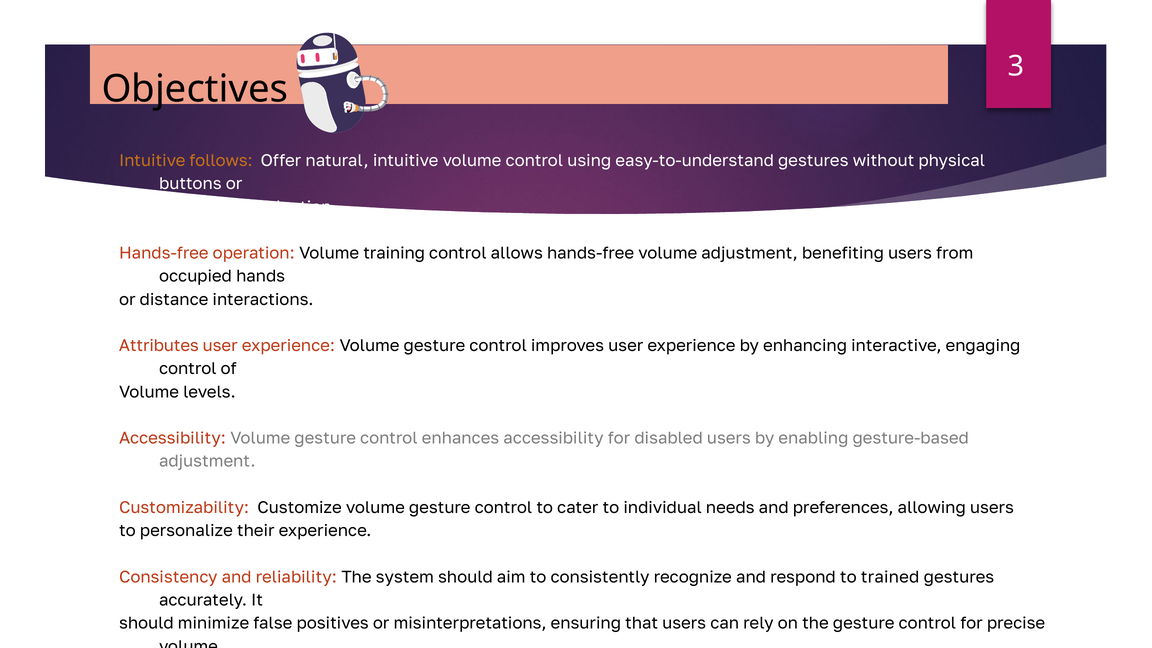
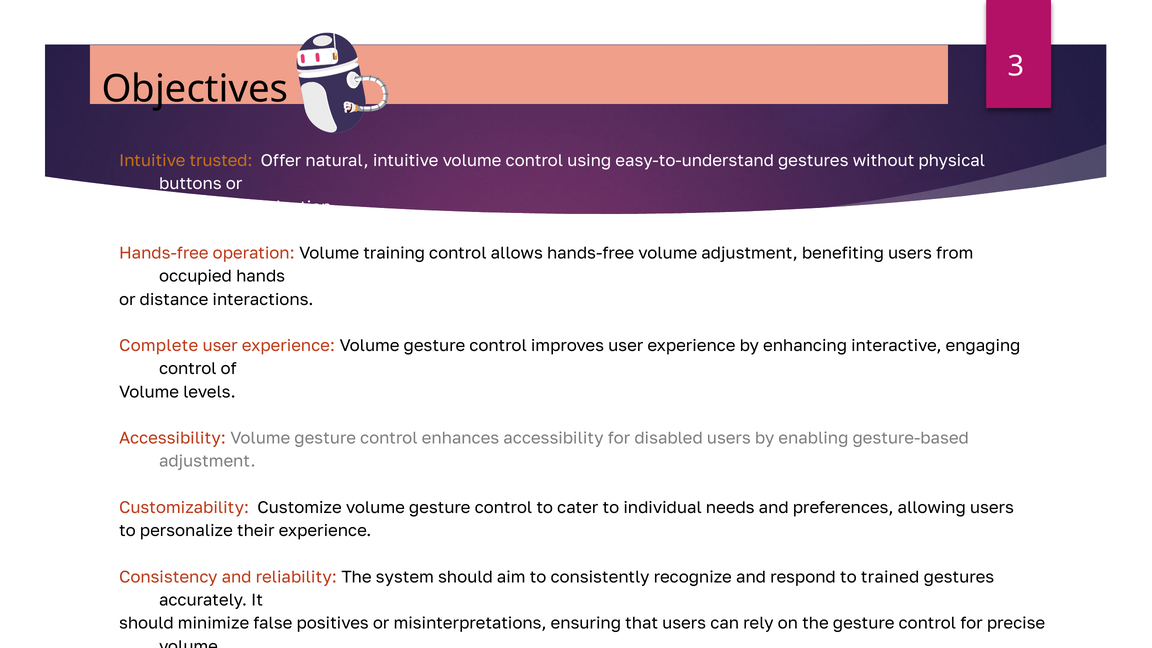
Intuitive follows: follows -> trusted (221, 161)
Attributes: Attributes -> Complete (159, 346)
